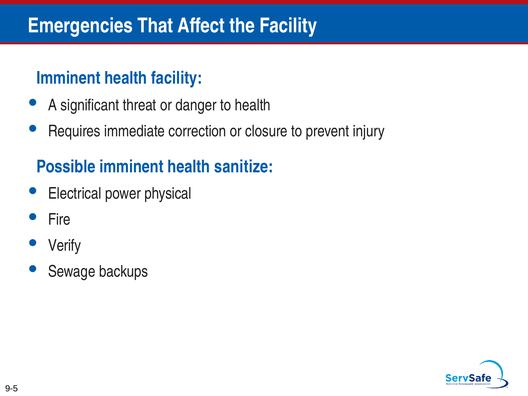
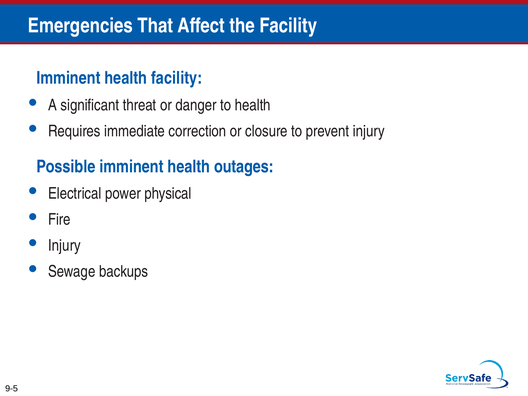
sanitize: sanitize -> outages (244, 167)
Verify: Verify -> Injury (64, 246)
